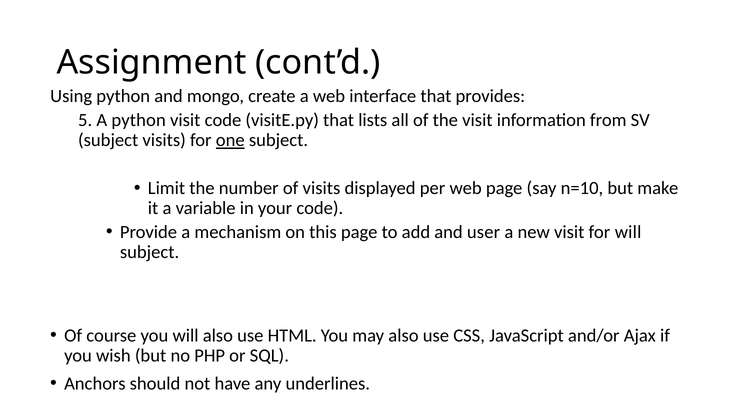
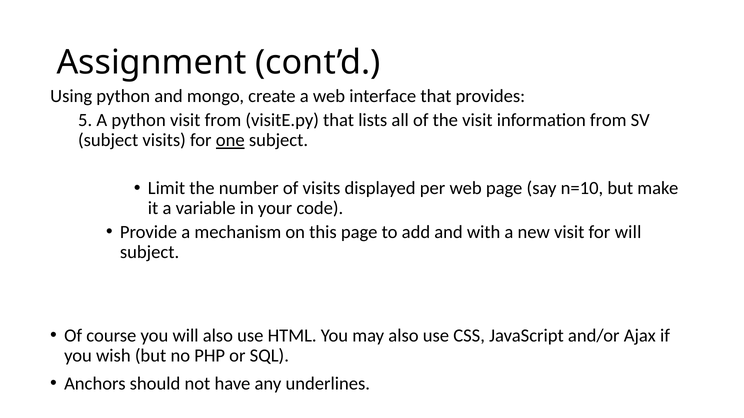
visit code: code -> from (223, 120)
user: user -> with (484, 232)
